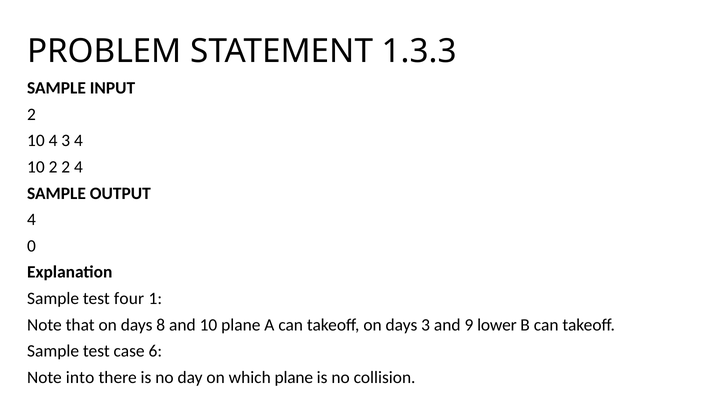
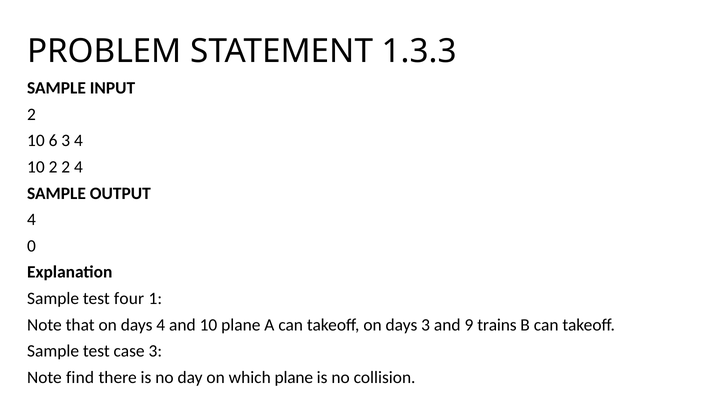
10 4: 4 -> 6 (53, 141)
days 8: 8 -> 4 (161, 325)
lower: lower -> trains (497, 325)
case 6: 6 -> 3 (155, 352)
into: into -> find (80, 378)
